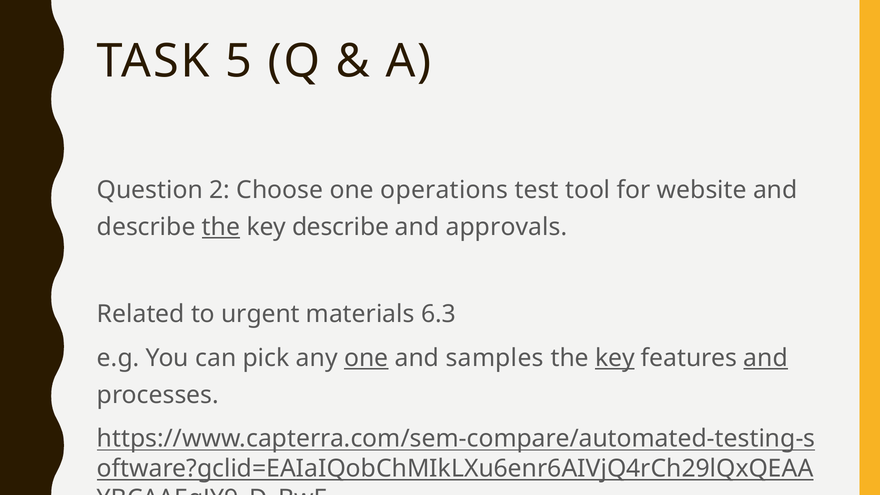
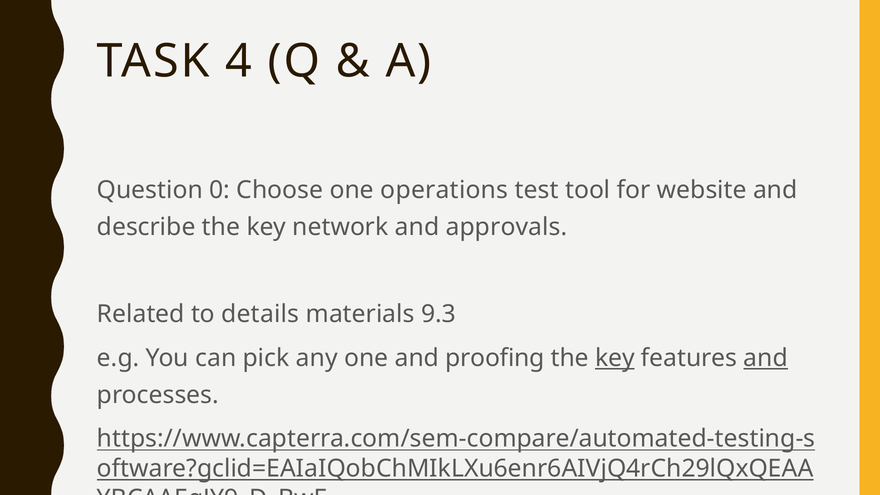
5: 5 -> 4 (239, 61)
2: 2 -> 0 (220, 190)
the underline: present -> none (221, 227)
key describe: describe -> network (340, 227)
urgent: urgent -> details (260, 314)
6.3: 6.3 -> 9.3 (439, 314)
one underline: present -> none (366, 358)
samples: samples -> proofing (495, 358)
